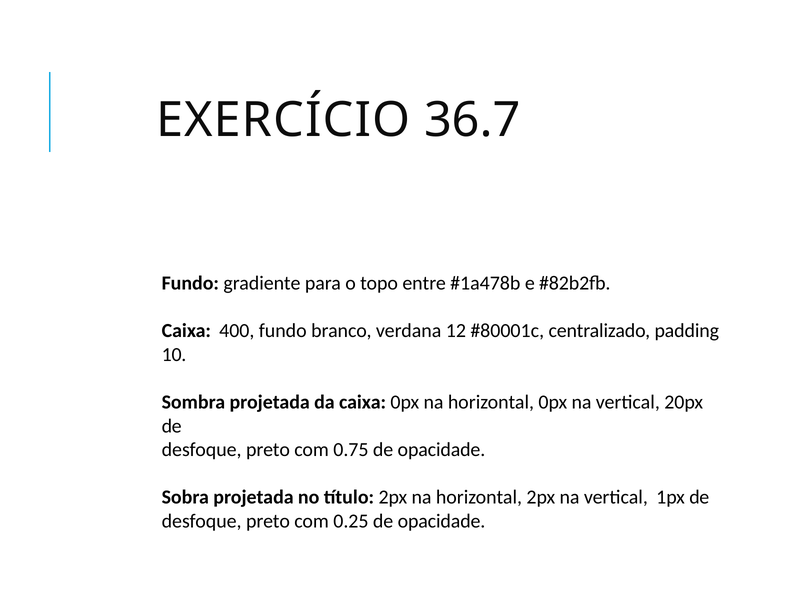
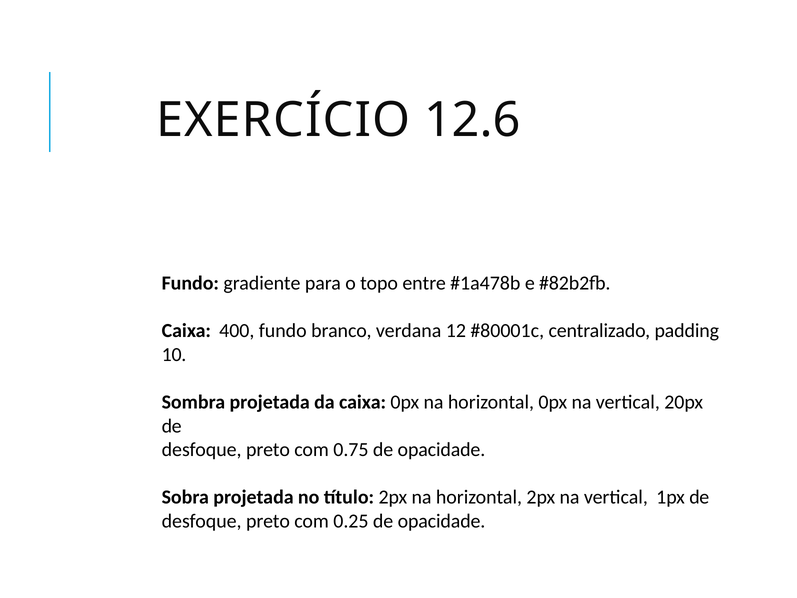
36.7: 36.7 -> 12.6 (472, 120)
